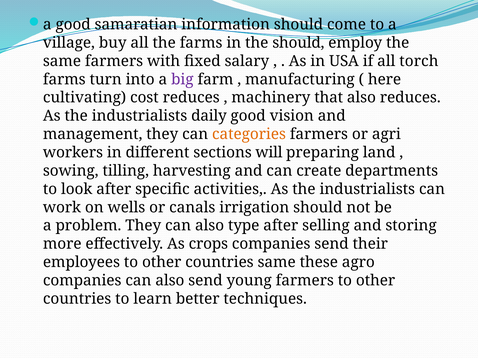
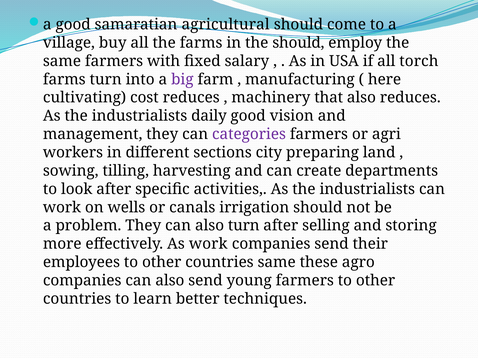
information: information -> agricultural (226, 25)
categories colour: orange -> purple (249, 134)
will: will -> city (269, 153)
also type: type -> turn (244, 226)
As crops: crops -> work (208, 244)
